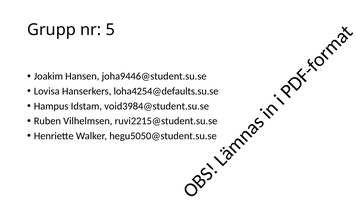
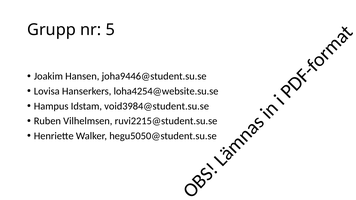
loha4254@defaults.su.se: loha4254@defaults.su.se -> loha4254@website.su.se (166, 91)
